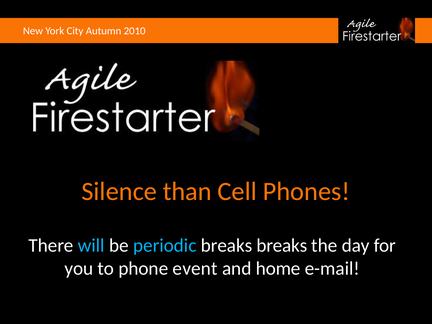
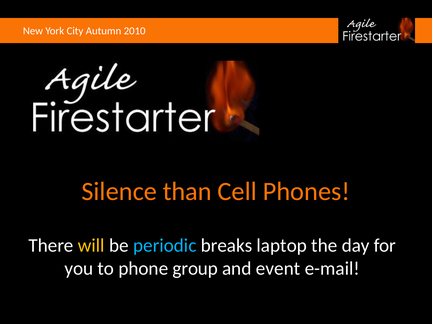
will colour: light blue -> yellow (91, 245)
breaks breaks: breaks -> laptop (282, 245)
event: event -> group (195, 268)
home: home -> event (278, 268)
